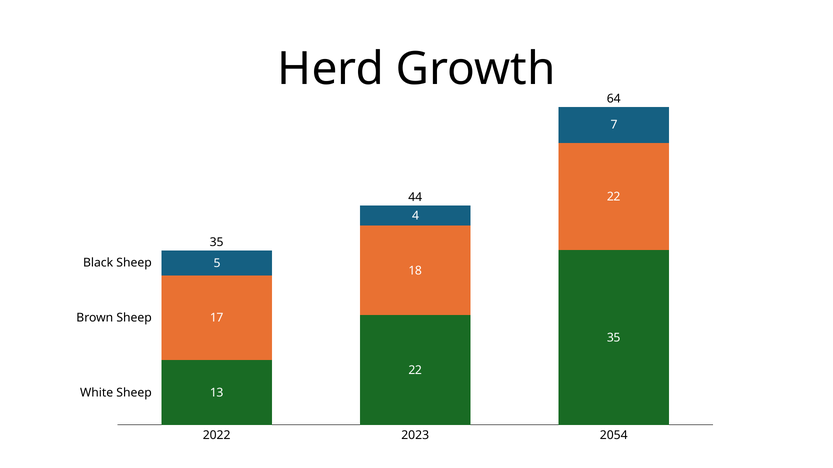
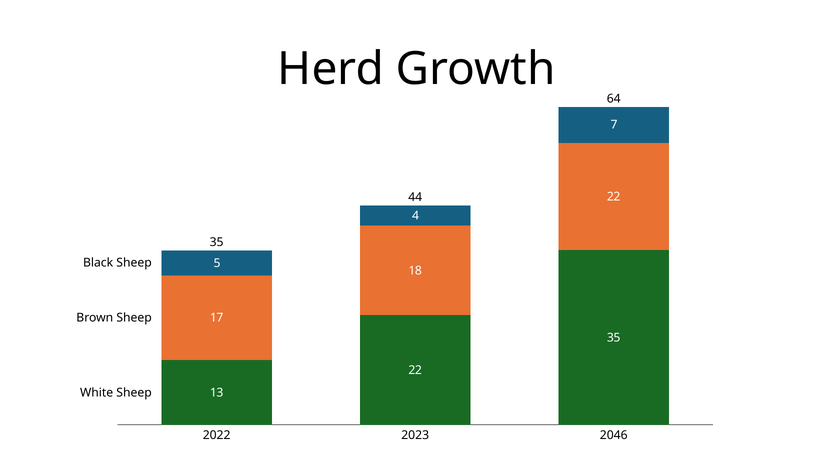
2054: 2054 -> 2046 (614, 436)
